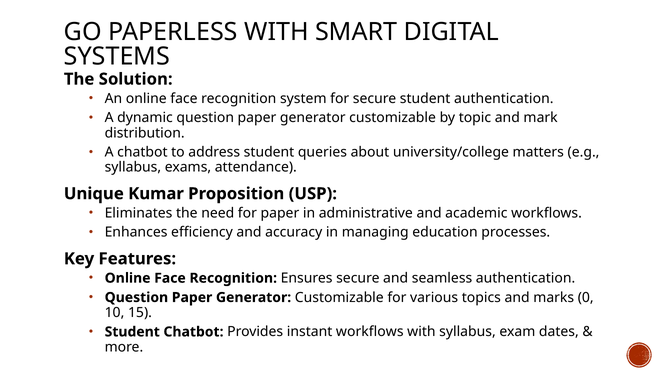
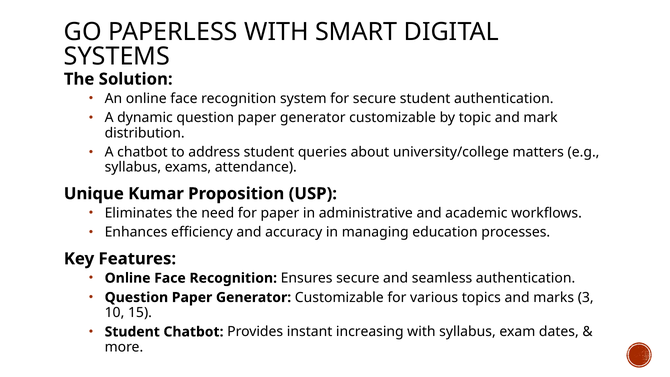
0: 0 -> 3 (586, 297)
instant workflows: workflows -> increasing (370, 332)
